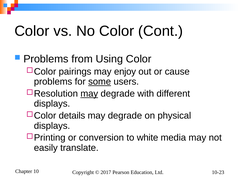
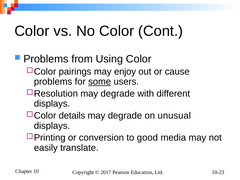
may underline: present -> none (89, 94)
physical: physical -> unusual (174, 116)
white: white -> good (147, 138)
